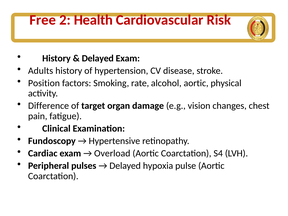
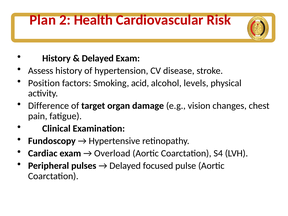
Free: Free -> Plan (43, 20)
Adults: Adults -> Assess (41, 71)
rate: rate -> acid (140, 83)
alcohol aortic: aortic -> levels (196, 83)
hypoxia: hypoxia -> focused (158, 166)
